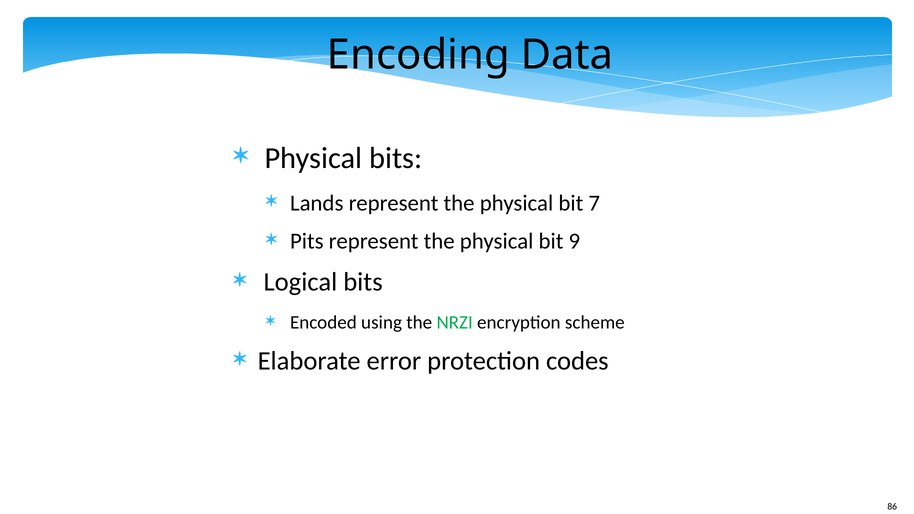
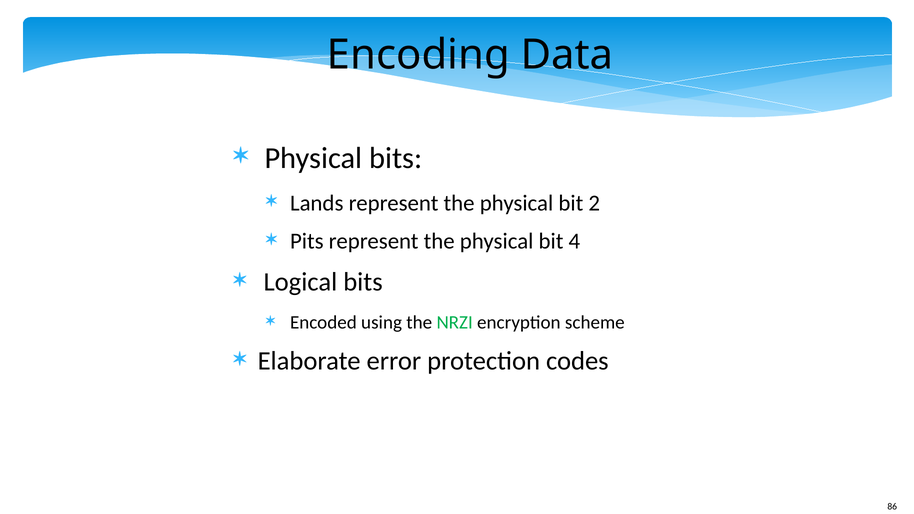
7: 7 -> 2 (594, 203)
9: 9 -> 4 (574, 241)
